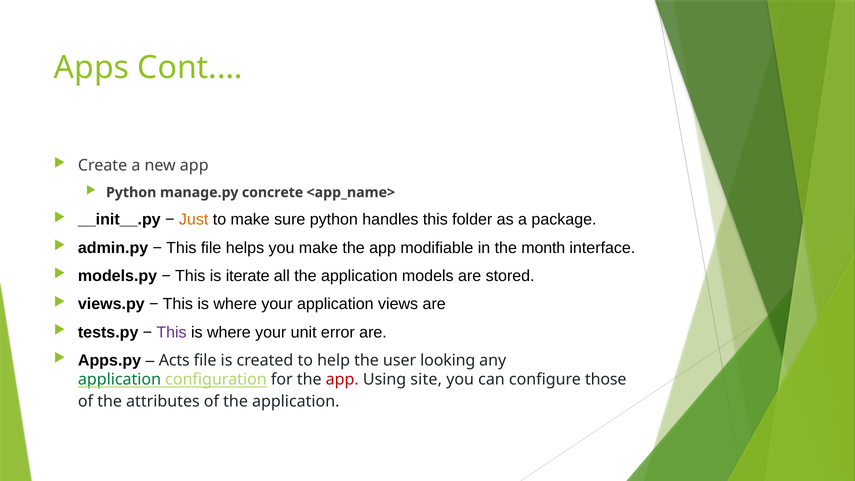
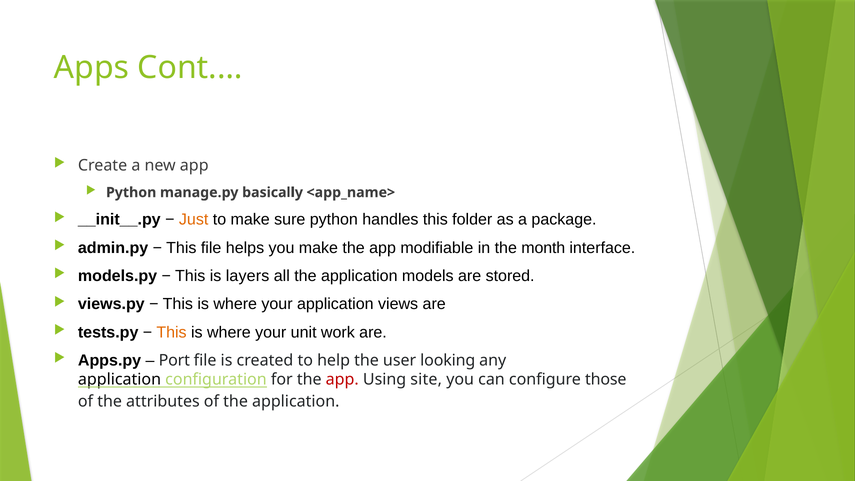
concrete: concrete -> basically (273, 192)
iterate: iterate -> layers (248, 276)
This colour: purple -> orange (172, 332)
error: error -> work (338, 332)
Acts: Acts -> Port (174, 360)
application colour: green -> black (120, 380)
